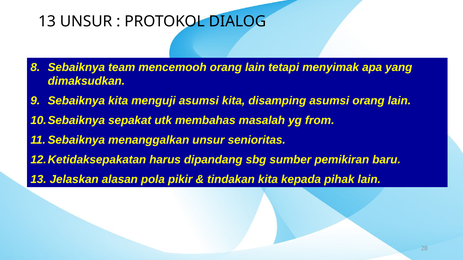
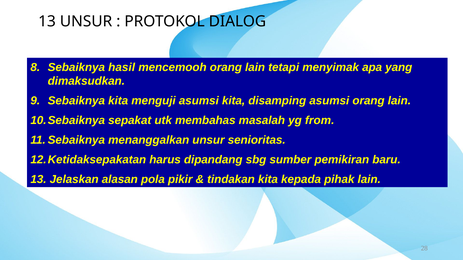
team: team -> hasil (122, 67)
